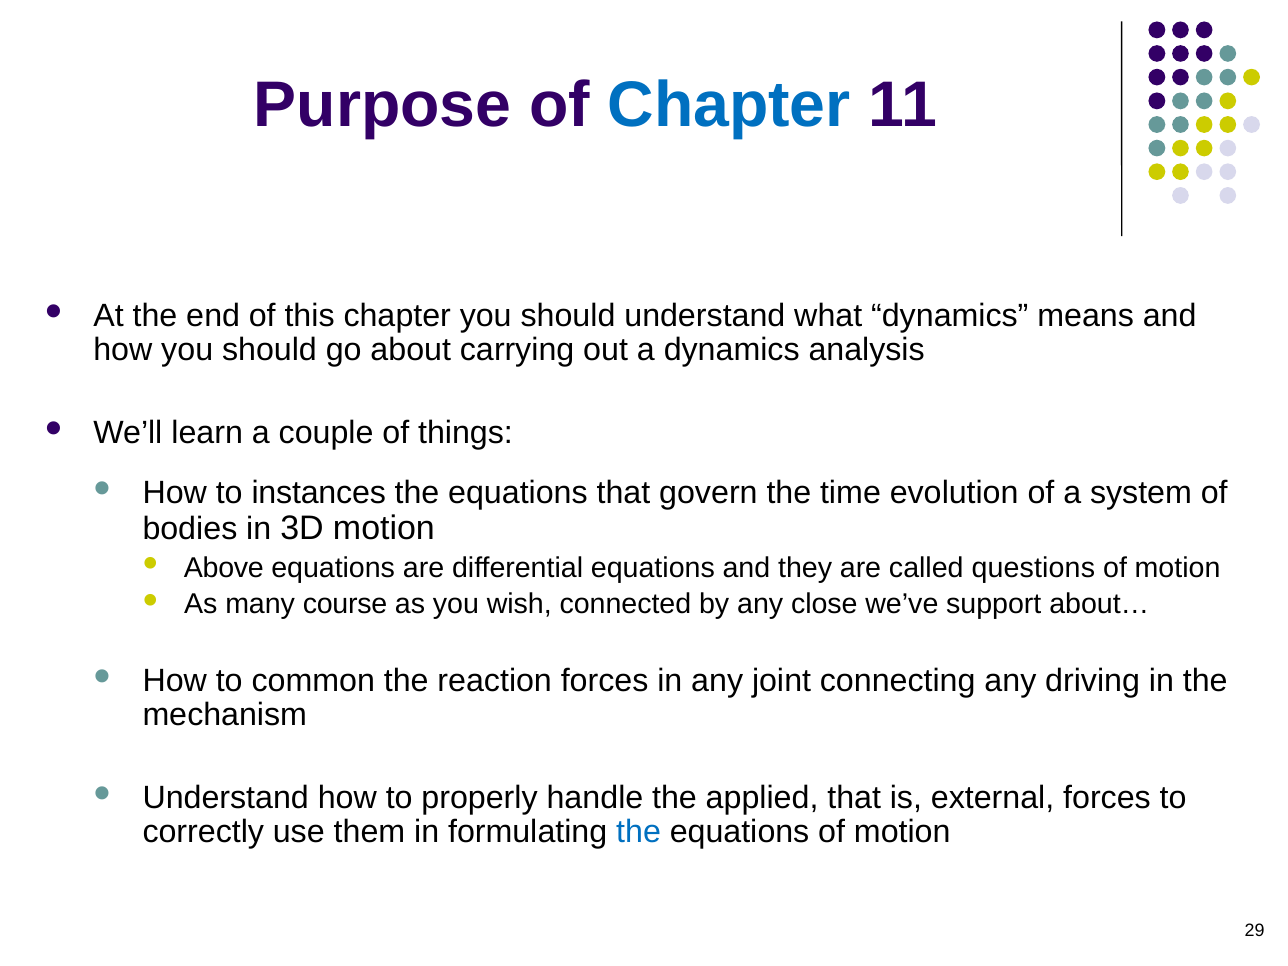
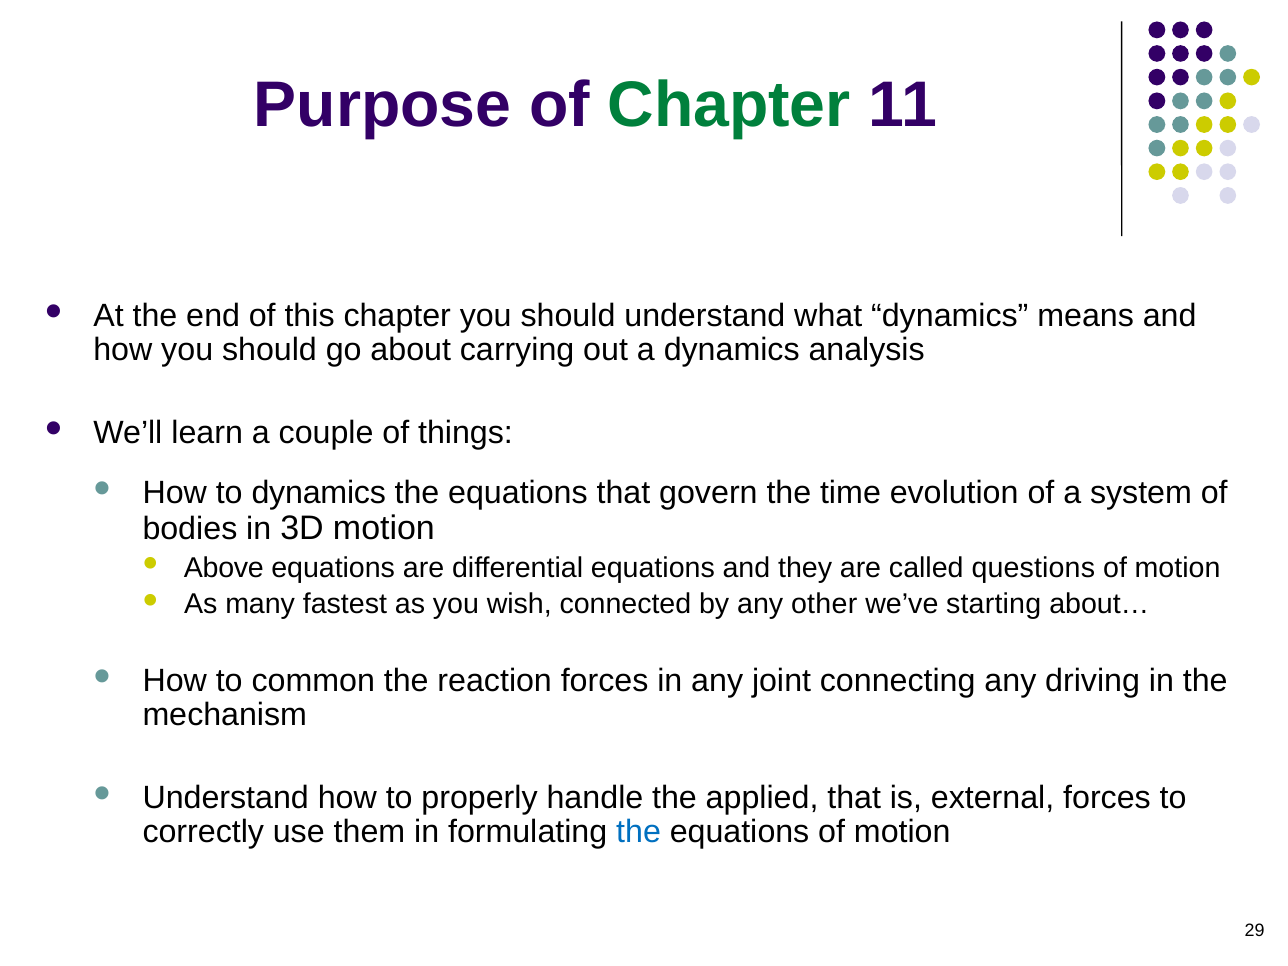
Chapter colour: blue -> green (729, 105)
to instances: instances -> dynamics (319, 493)
course: course -> fastest (345, 604)
close: close -> other (824, 604)
support: support -> starting (994, 604)
